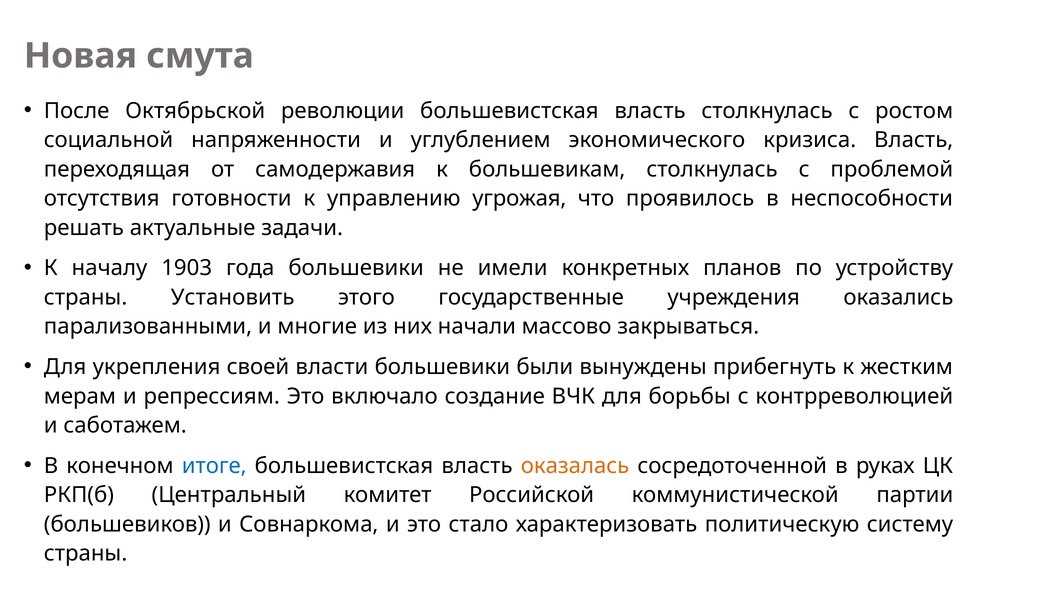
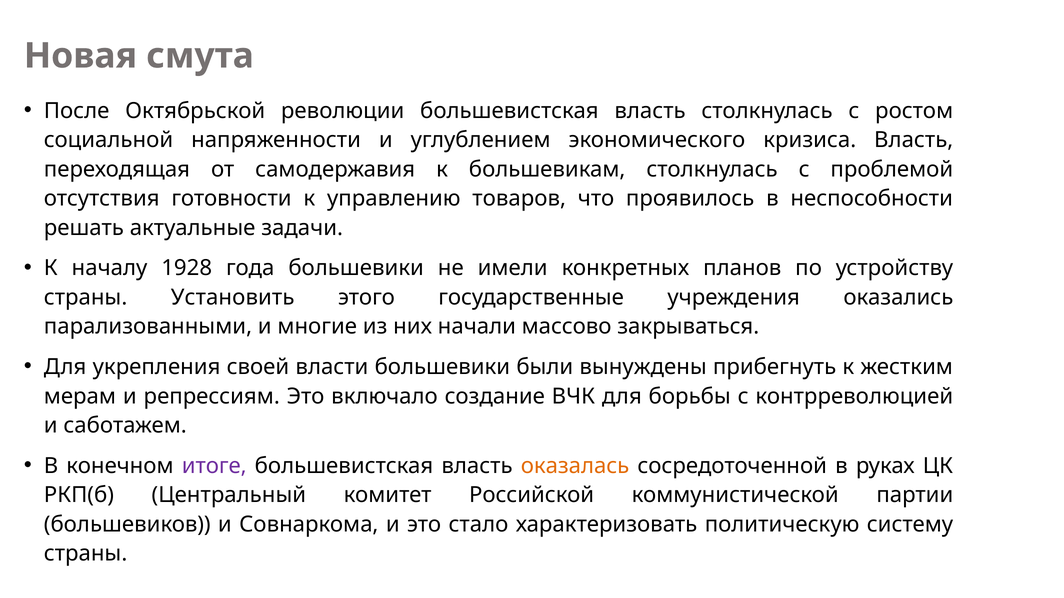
угрожая: угрожая -> товаров (519, 199)
1903: 1903 -> 1928 (187, 268)
итоге colour: blue -> purple (214, 466)
